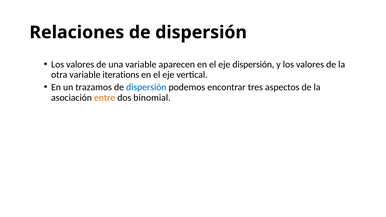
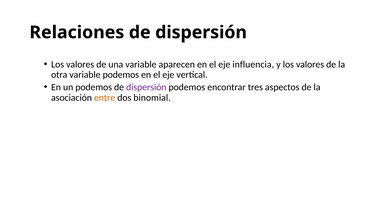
eje dispersión: dispersión -> influencia (253, 64)
variable iterations: iterations -> podemos (121, 75)
un trazamos: trazamos -> podemos (94, 87)
dispersión colour: blue -> purple (146, 87)
